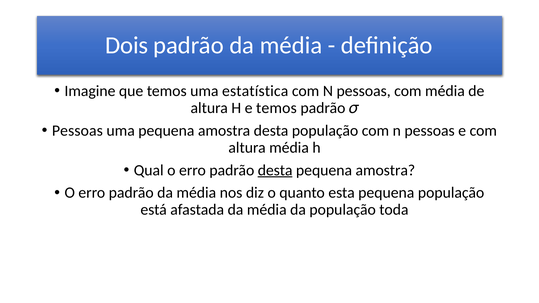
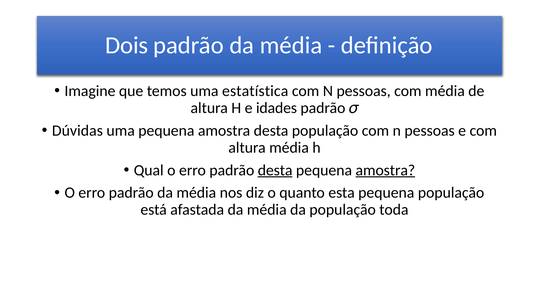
e temos: temos -> idades (277, 108)
Pessoas: Pessoas -> Dúvidas (77, 131)
amostra underline: none -> present (385, 170)
